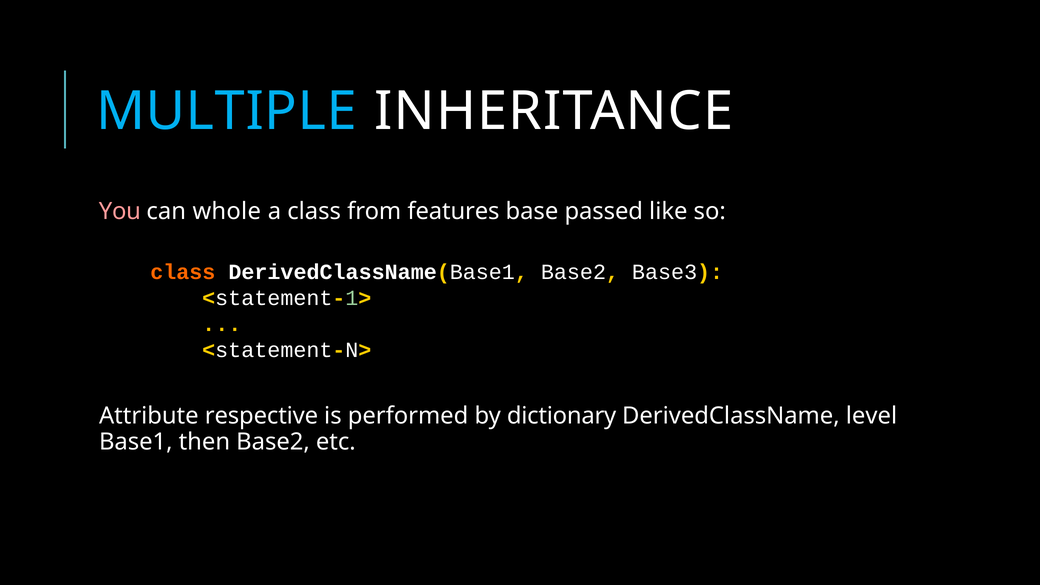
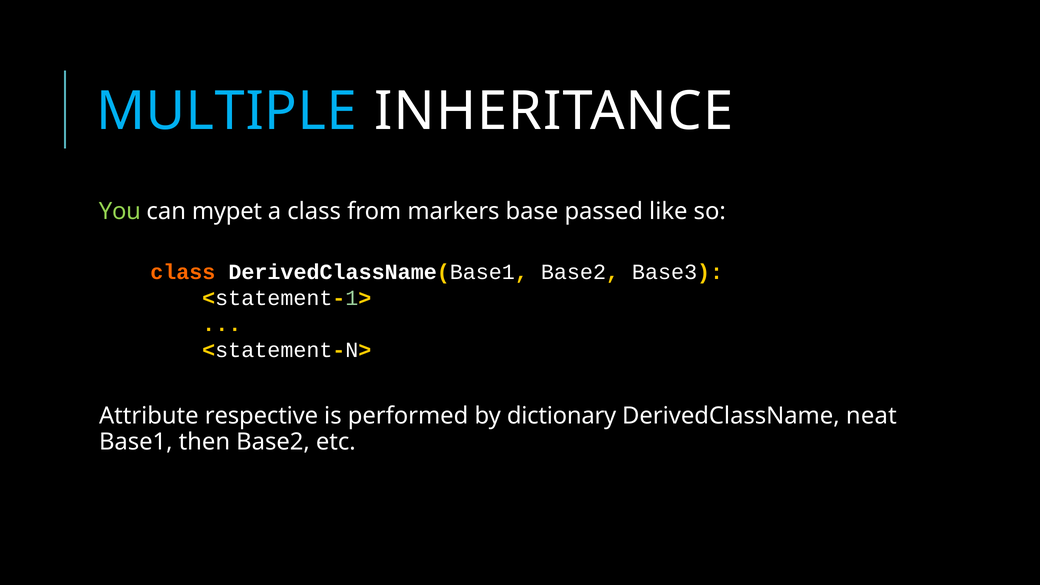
You colour: pink -> light green (120, 212)
whole: whole -> mypet (227, 212)
features: features -> markers (453, 212)
level: level -> neat (871, 416)
